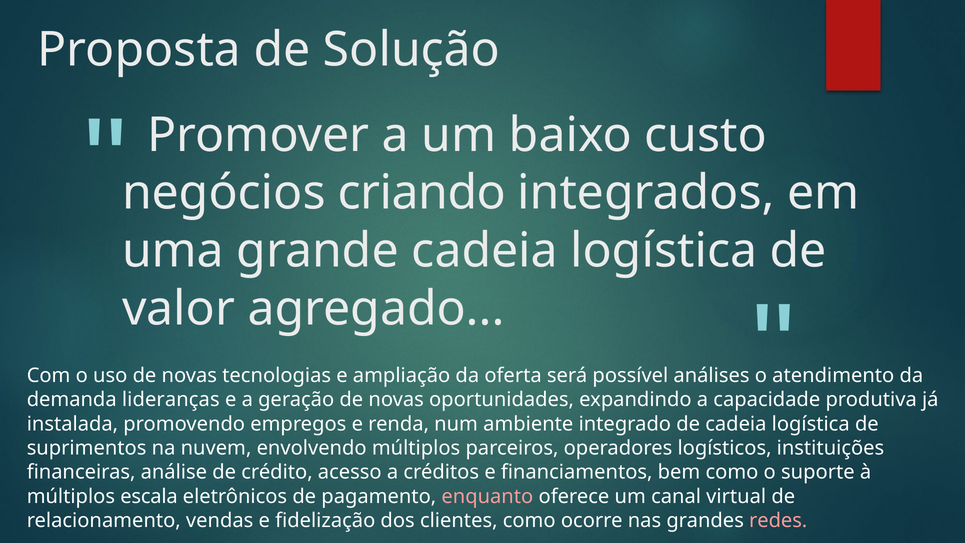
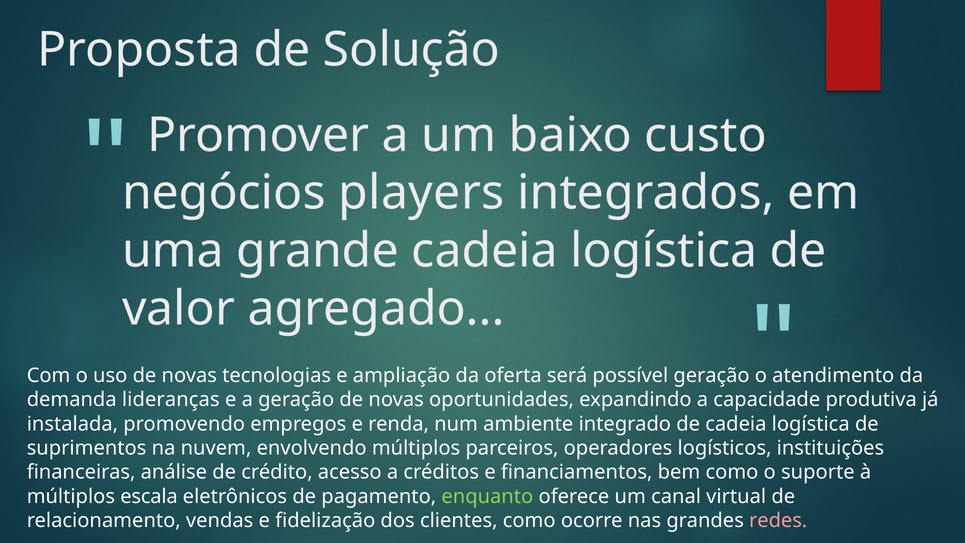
criando: criando -> players (421, 193)
possível análises: análises -> geração (712, 376)
enquanto colour: pink -> light green (487, 496)
